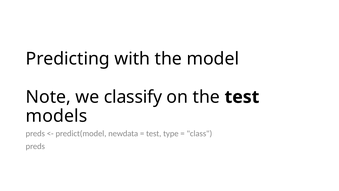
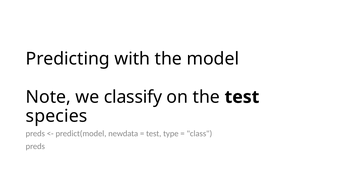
models: models -> species (57, 116)
